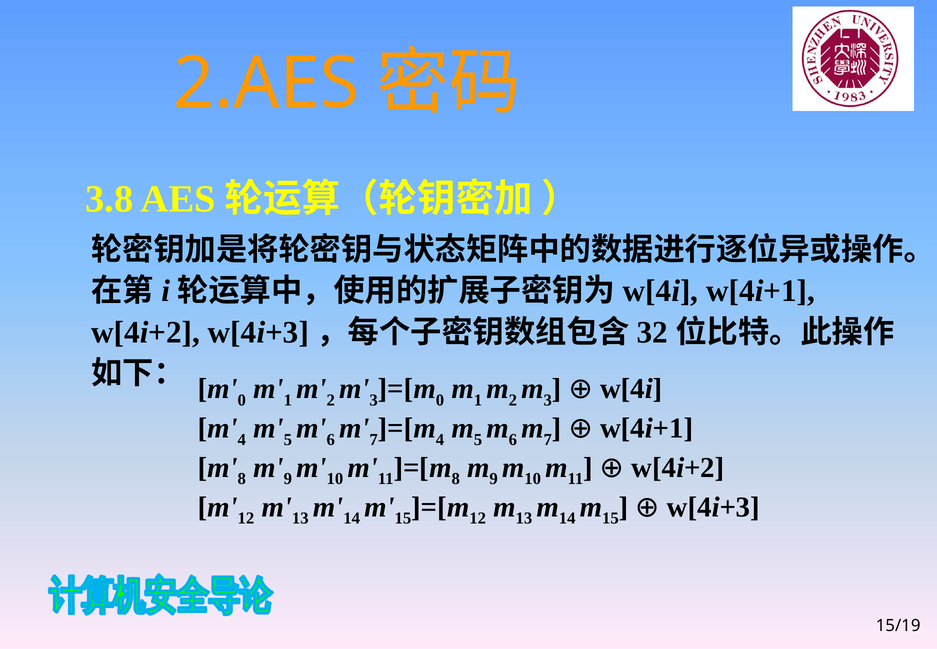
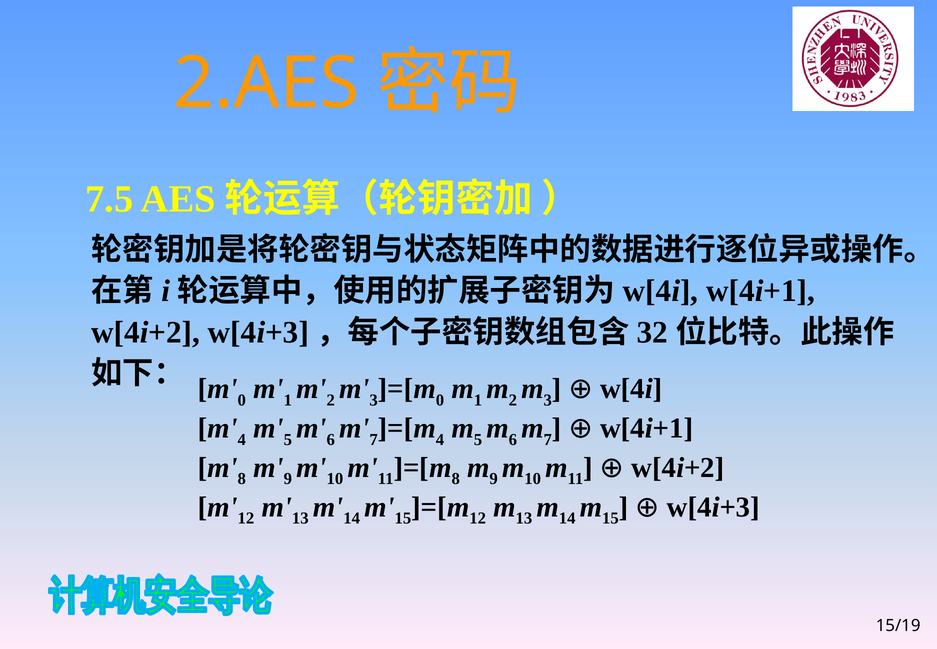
3.8: 3.8 -> 7.5 (109, 199)
